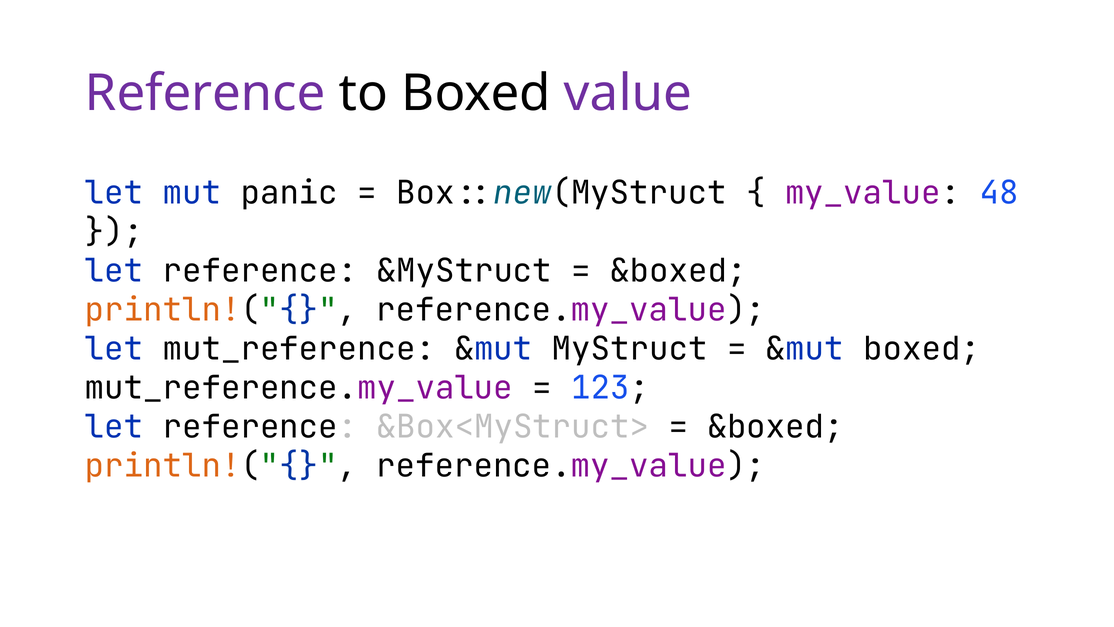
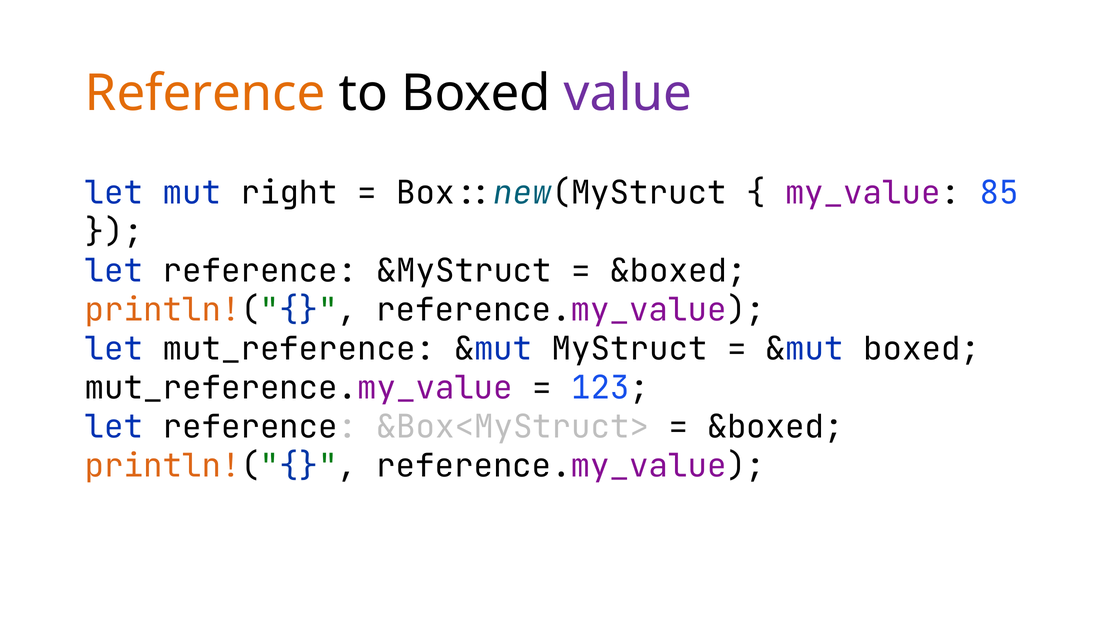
Reference colour: purple -> orange (205, 94)
panic: panic -> right (289, 193)
48: 48 -> 85 (999, 193)
